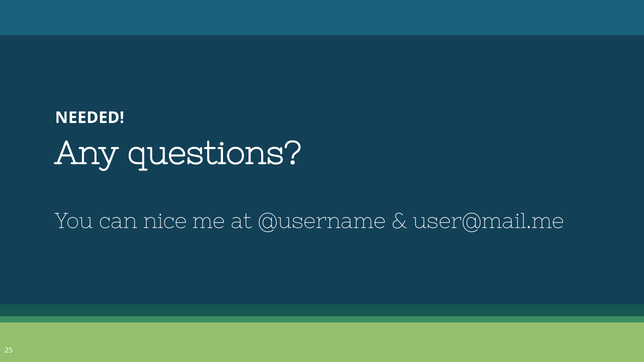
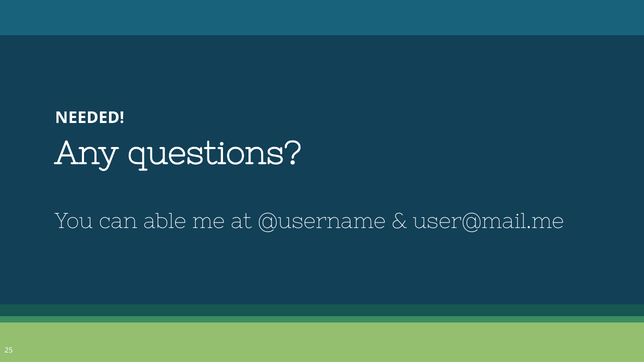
nice: nice -> able (165, 221)
